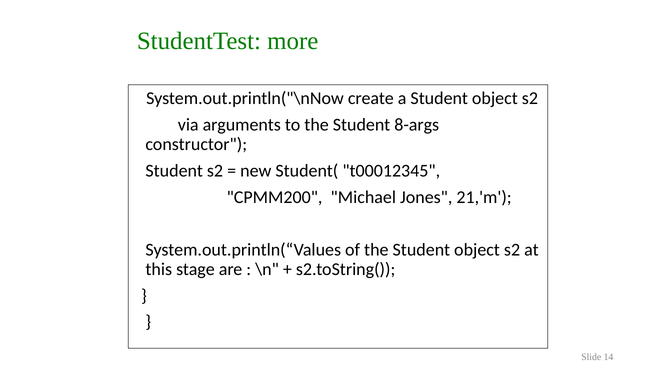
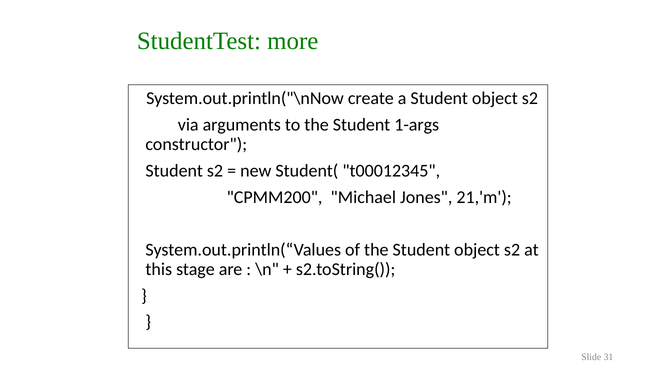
8-args: 8-args -> 1-args (417, 125)
14: 14 -> 31 (608, 357)
